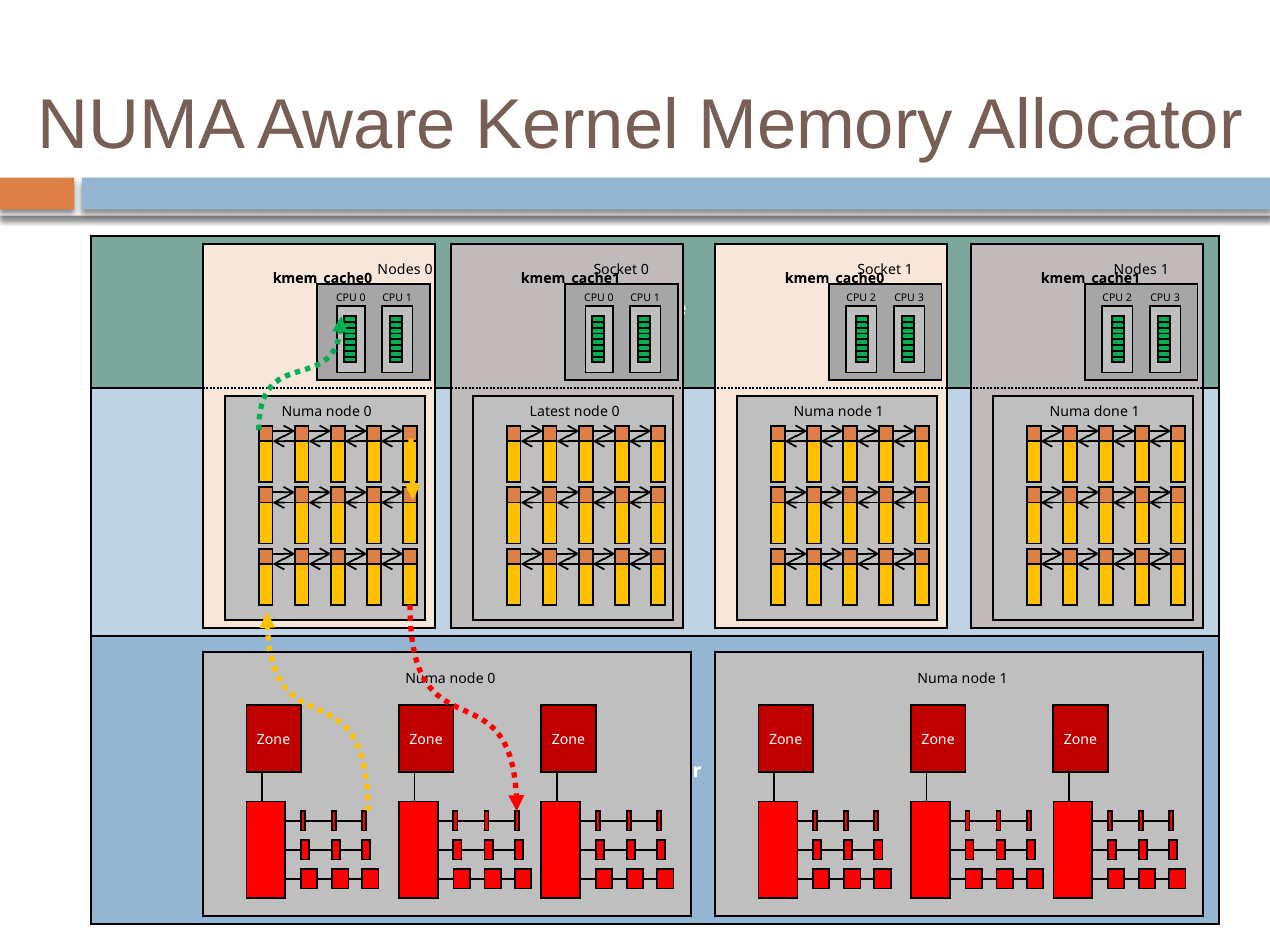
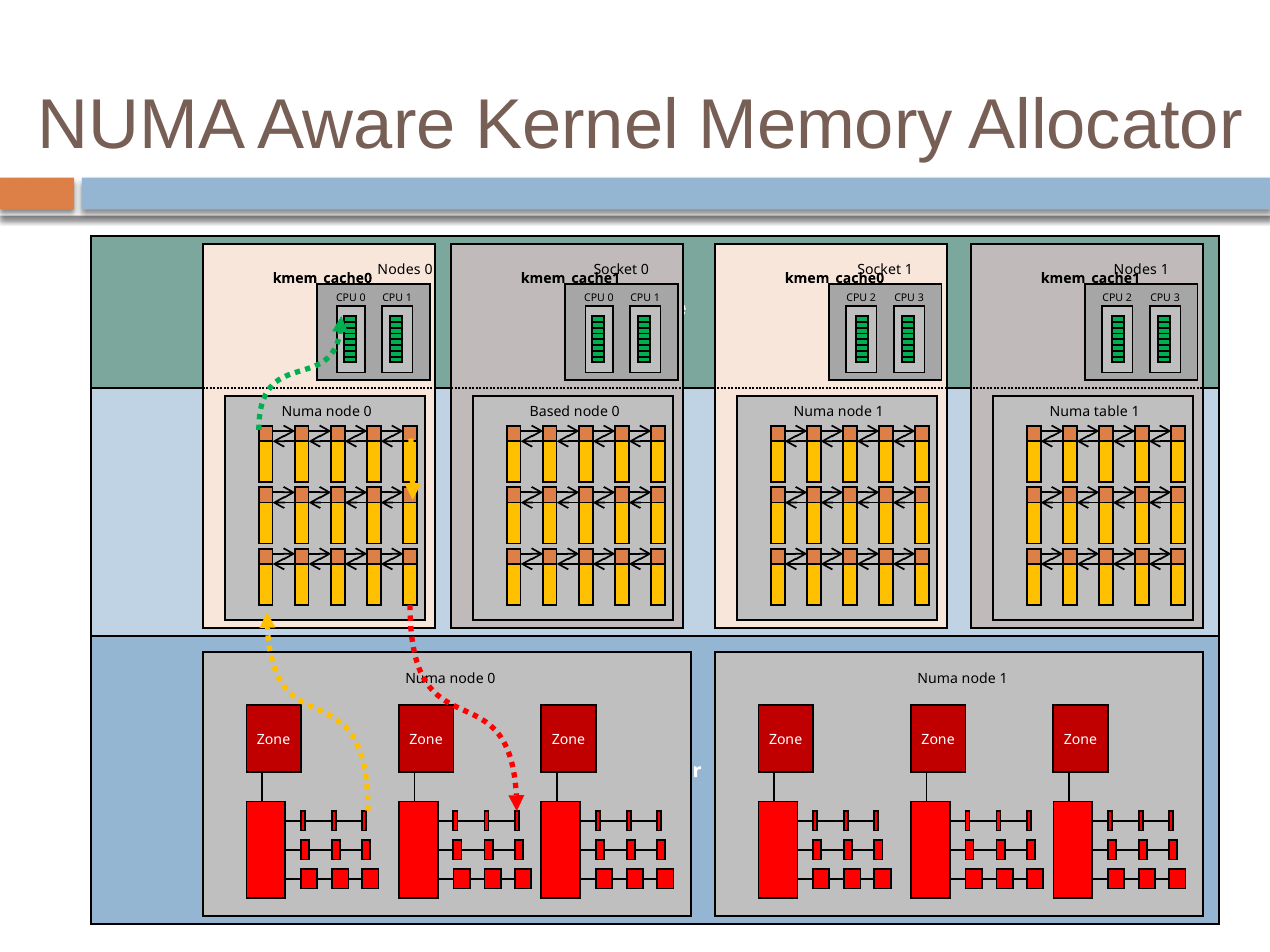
Latest: Latest -> Based (550, 412)
done: done -> table (1111, 412)
